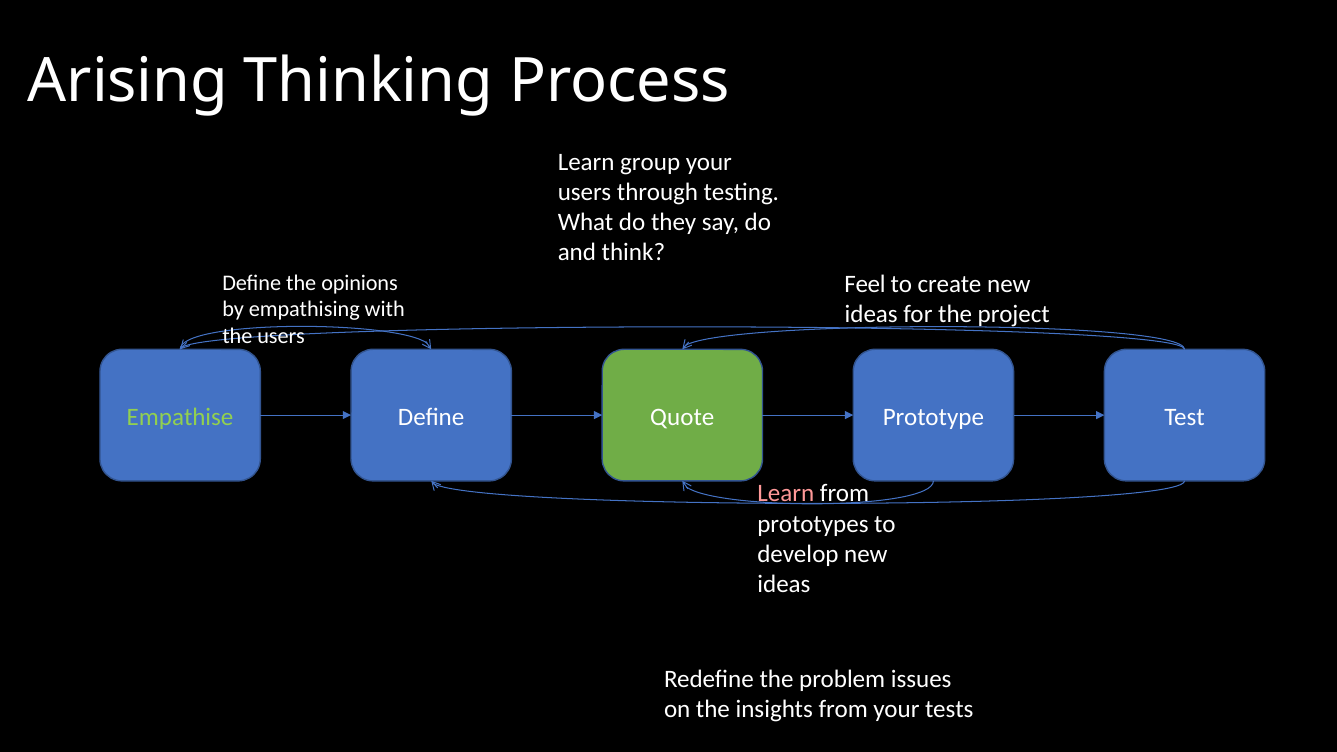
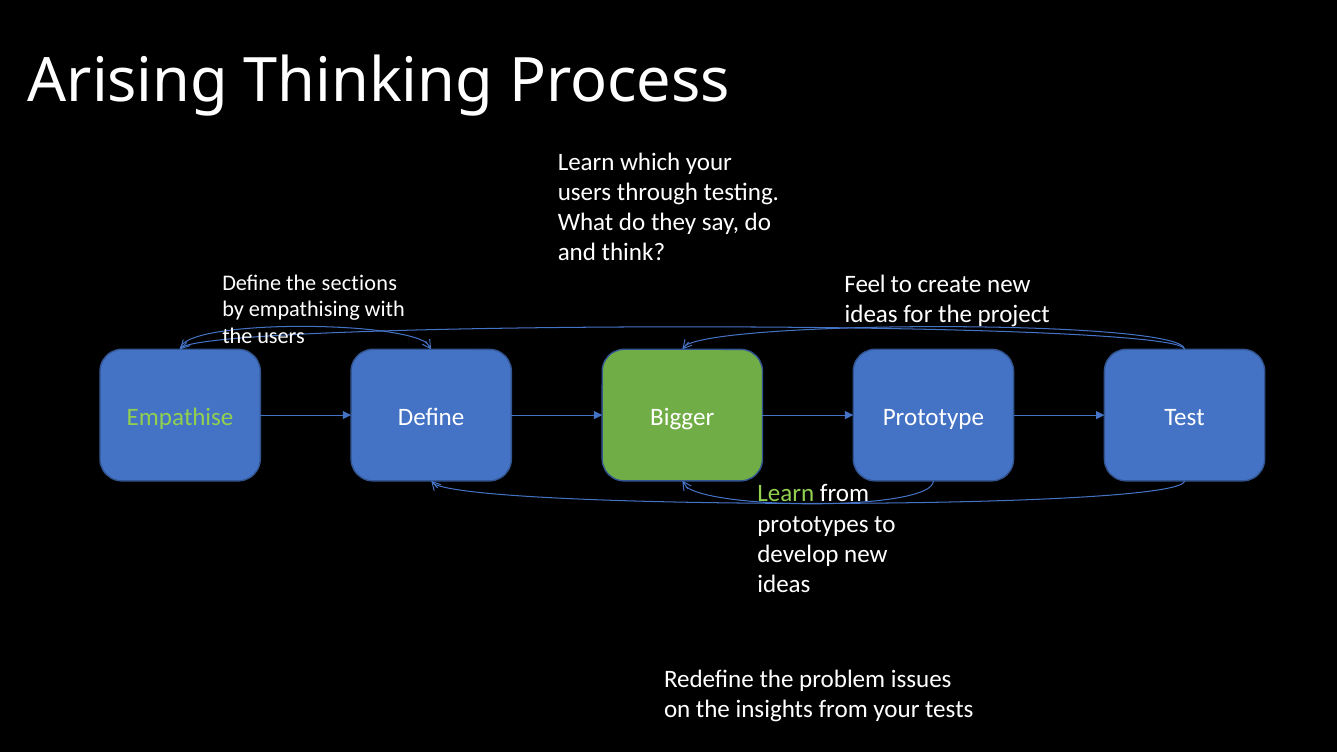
group: group -> which (650, 162)
opinions: opinions -> sections (359, 283)
Quote: Quote -> Bigger (682, 417)
Learn colour: pink -> light green (786, 494)
